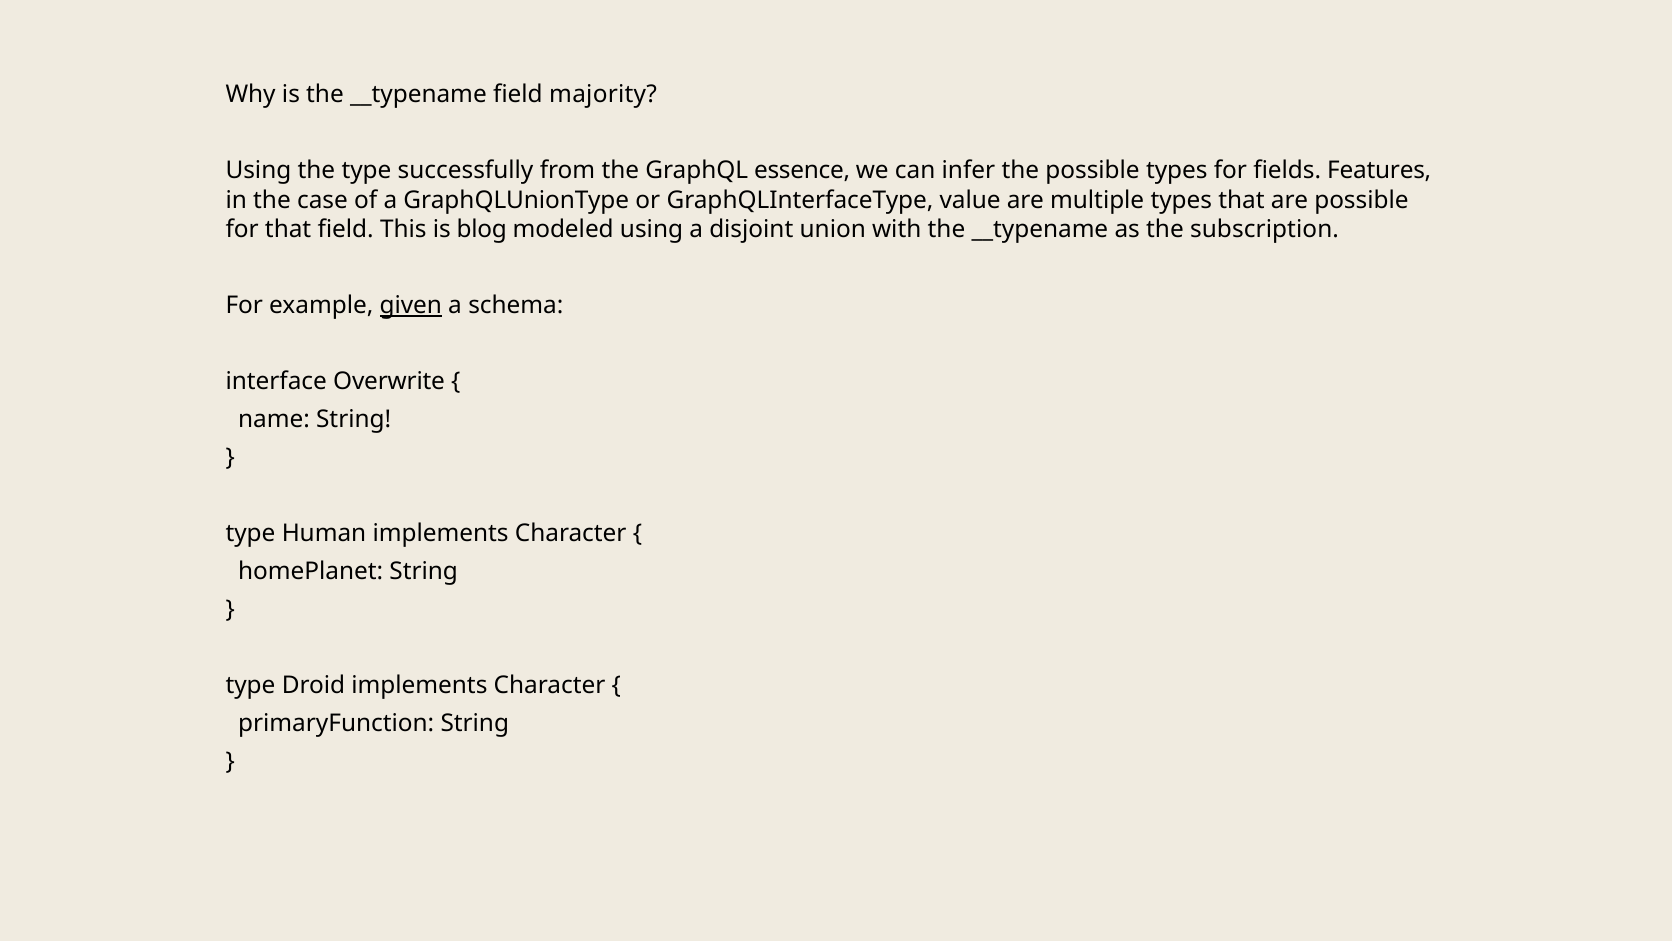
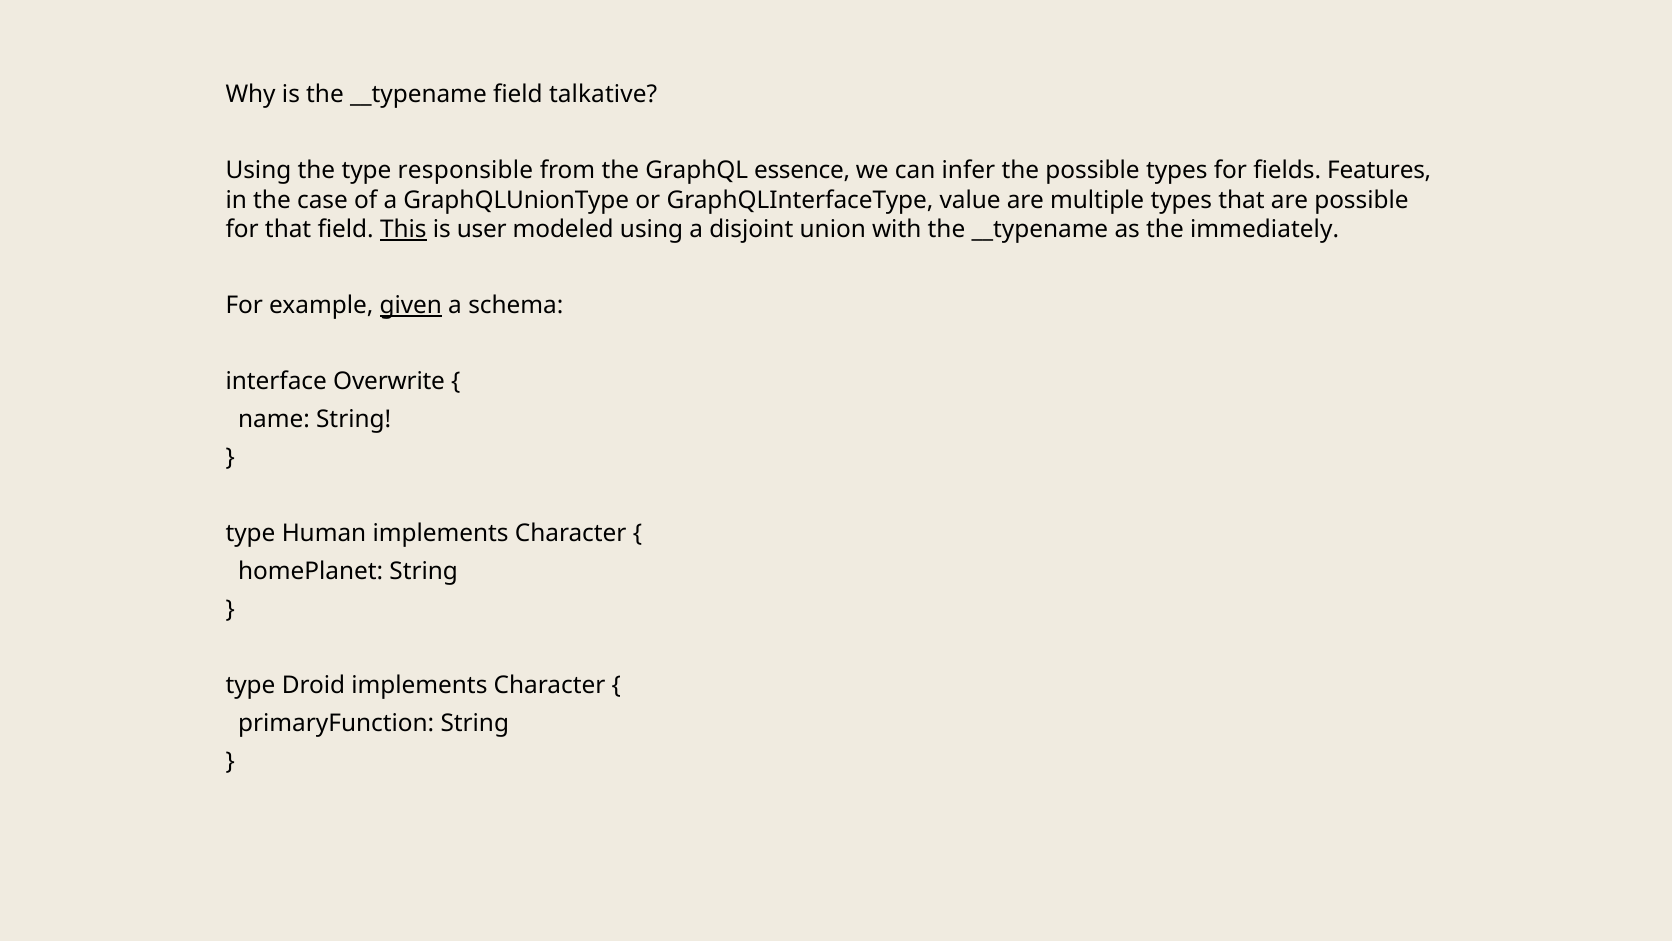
majority: majority -> talkative (603, 95)
successfully: successfully -> responsible (465, 171)
This underline: none -> present (403, 229)
blog: blog -> user (482, 229)
subscription: subscription -> immediately (1265, 229)
